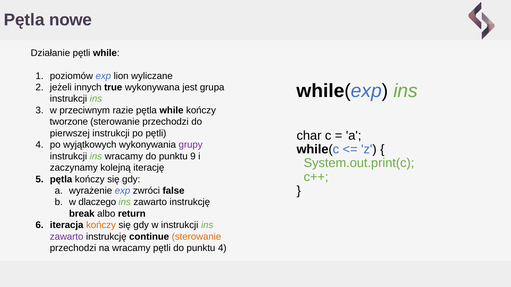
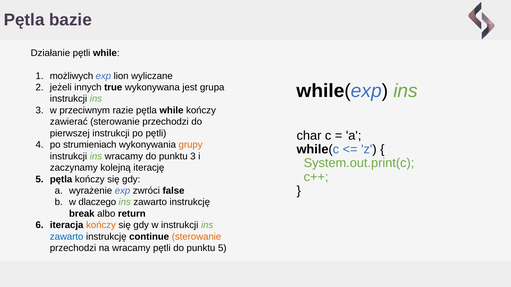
nowe: nowe -> bazie (71, 20)
poziomów: poziomów -> możliwych (71, 76)
tworzone: tworzone -> zawierać (69, 122)
wyjątkowych: wyjątkowych -> strumieniach (90, 145)
grupy colour: purple -> orange (191, 145)
punktu 9: 9 -> 3 (193, 156)
zawarto colour: purple -> blue (67, 237)
punktu 4: 4 -> 5 (222, 248)
